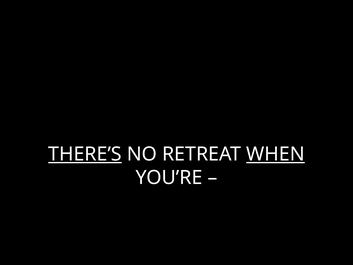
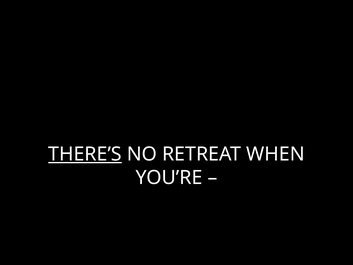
WHEN underline: present -> none (275, 154)
